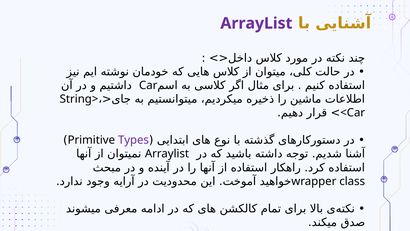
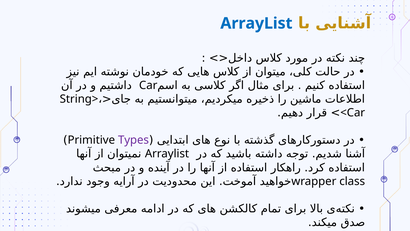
ArrayList colour: purple -> blue (256, 23)
